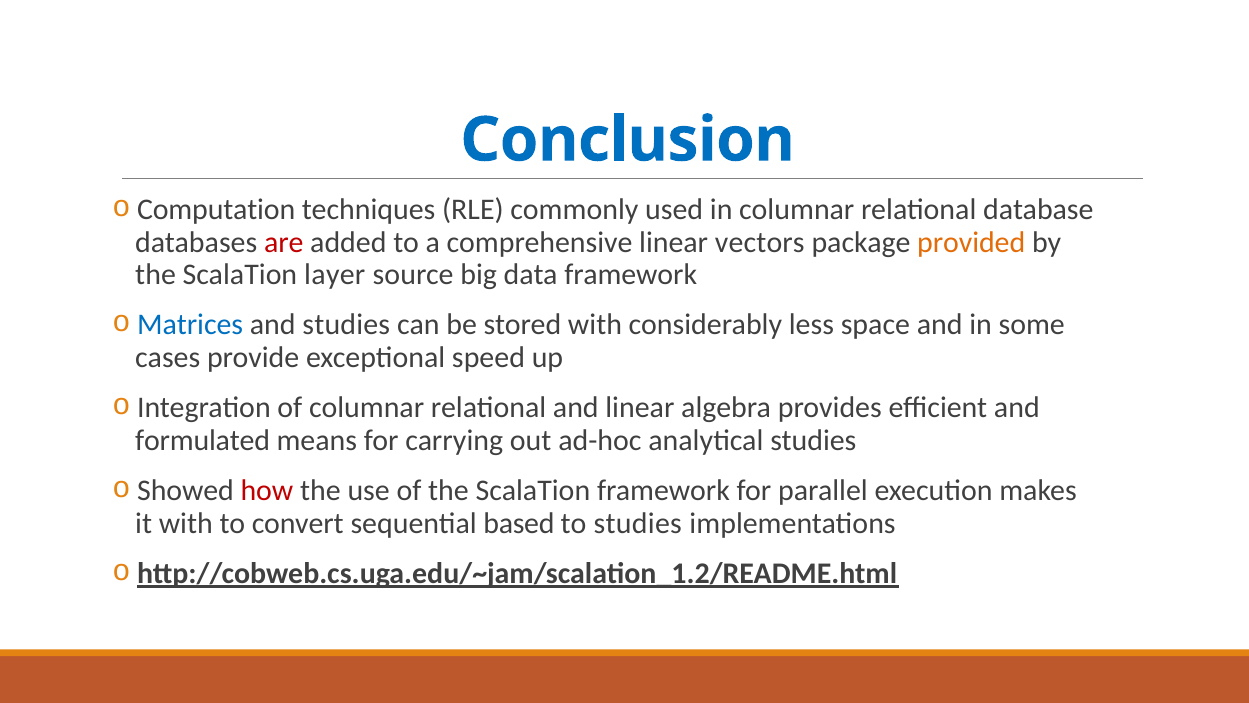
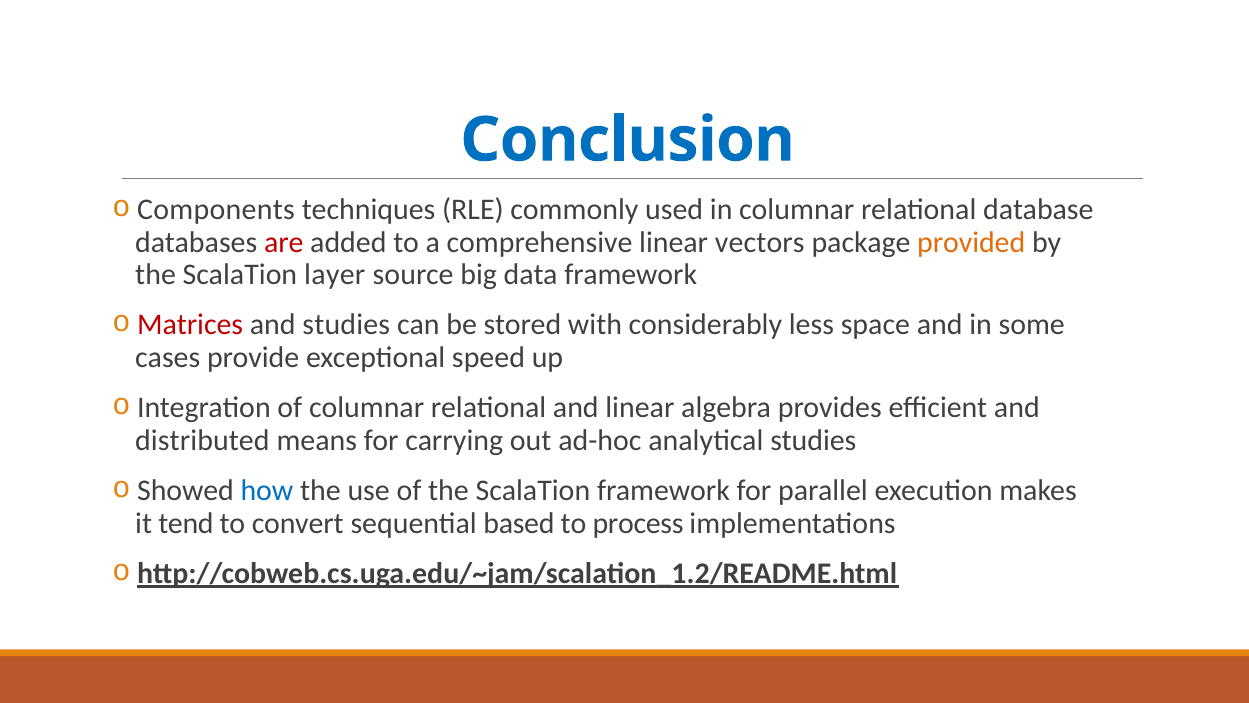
Computation: Computation -> Components (216, 210)
Matrices colour: blue -> red (190, 325)
formulated: formulated -> distributed (202, 440)
how colour: red -> blue (267, 491)
it with: with -> tend (186, 523)
to studies: studies -> process (638, 523)
